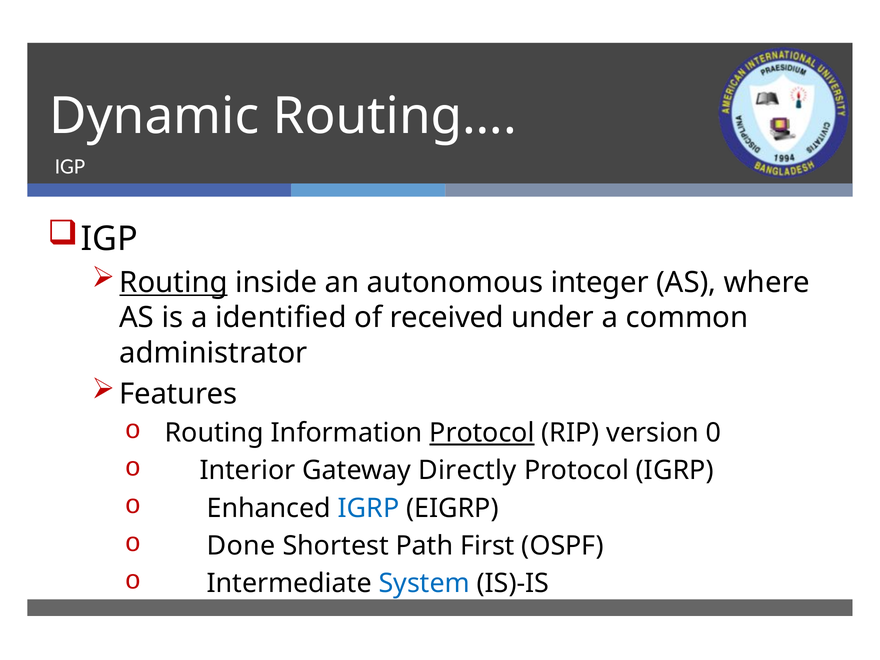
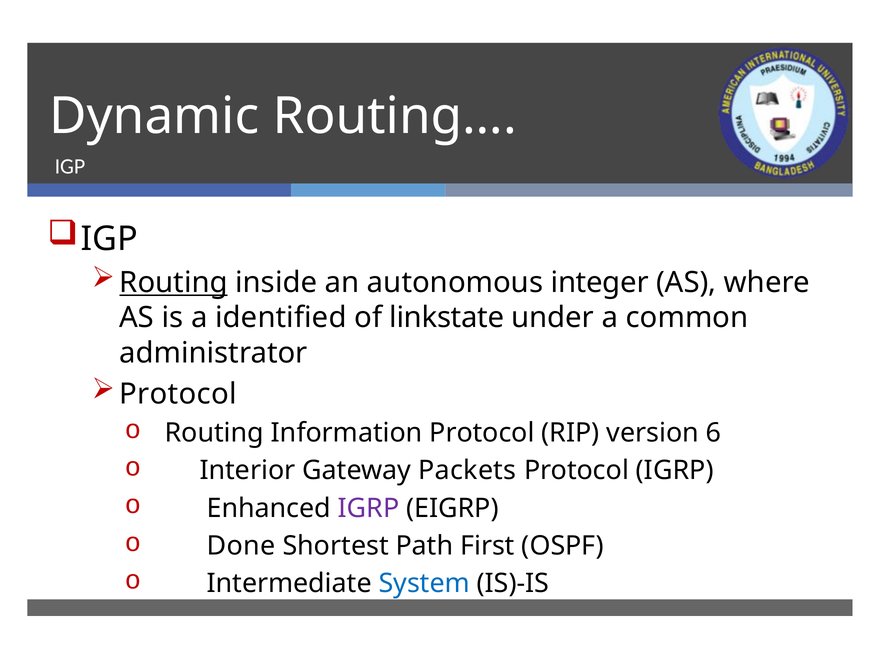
received: received -> linkstate (447, 318)
Features: Features -> Protocol (178, 394)
Protocol underline: present -> none (482, 433)
0: 0 -> 6 (713, 433)
Directly: Directly -> Packets (467, 471)
IGRP colour: blue -> purple (369, 508)
